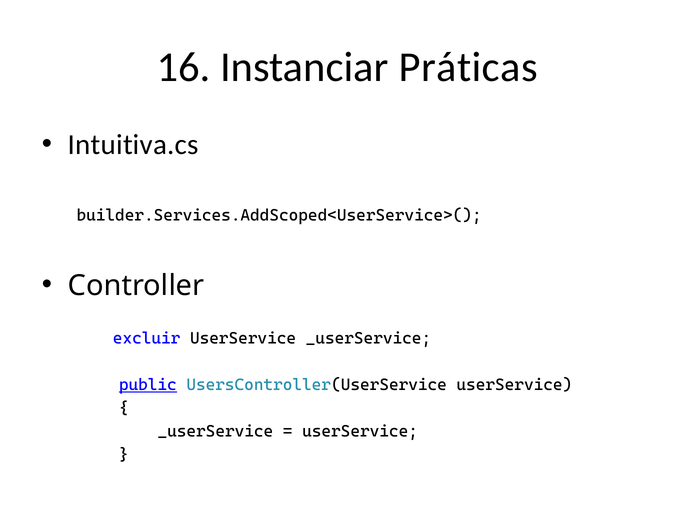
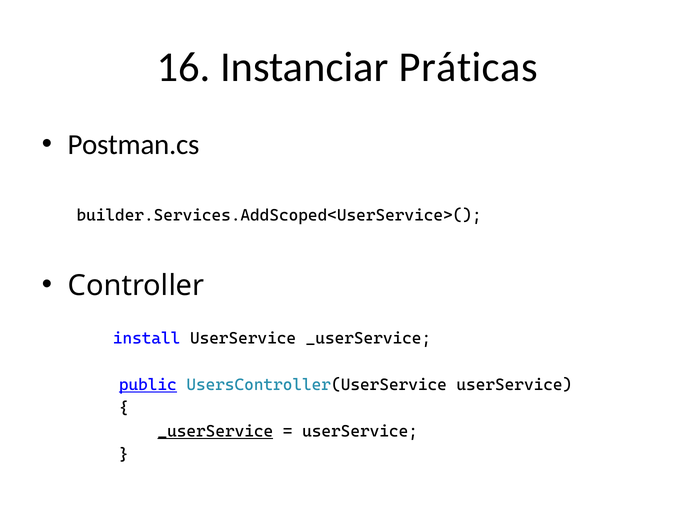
Intuitiva.cs: Intuitiva.cs -> Postman.cs (133, 145)
excluir: excluir -> install (147, 339)
_userService underline: none -> present (215, 431)
